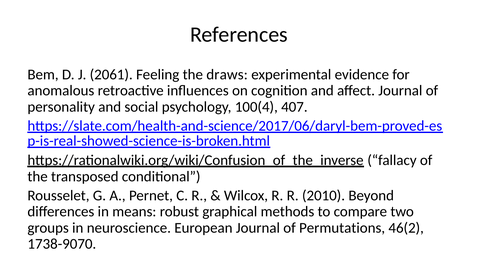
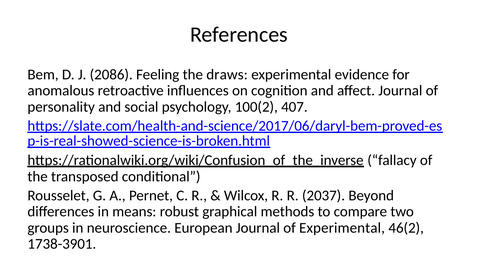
2061: 2061 -> 2086 (111, 75)
100(4: 100(4 -> 100(2 (256, 107)
2010: 2010 -> 2037 (324, 195)
of Permutations: Permutations -> Experimental (342, 228)
1738-9070: 1738-9070 -> 1738-3901 (62, 244)
